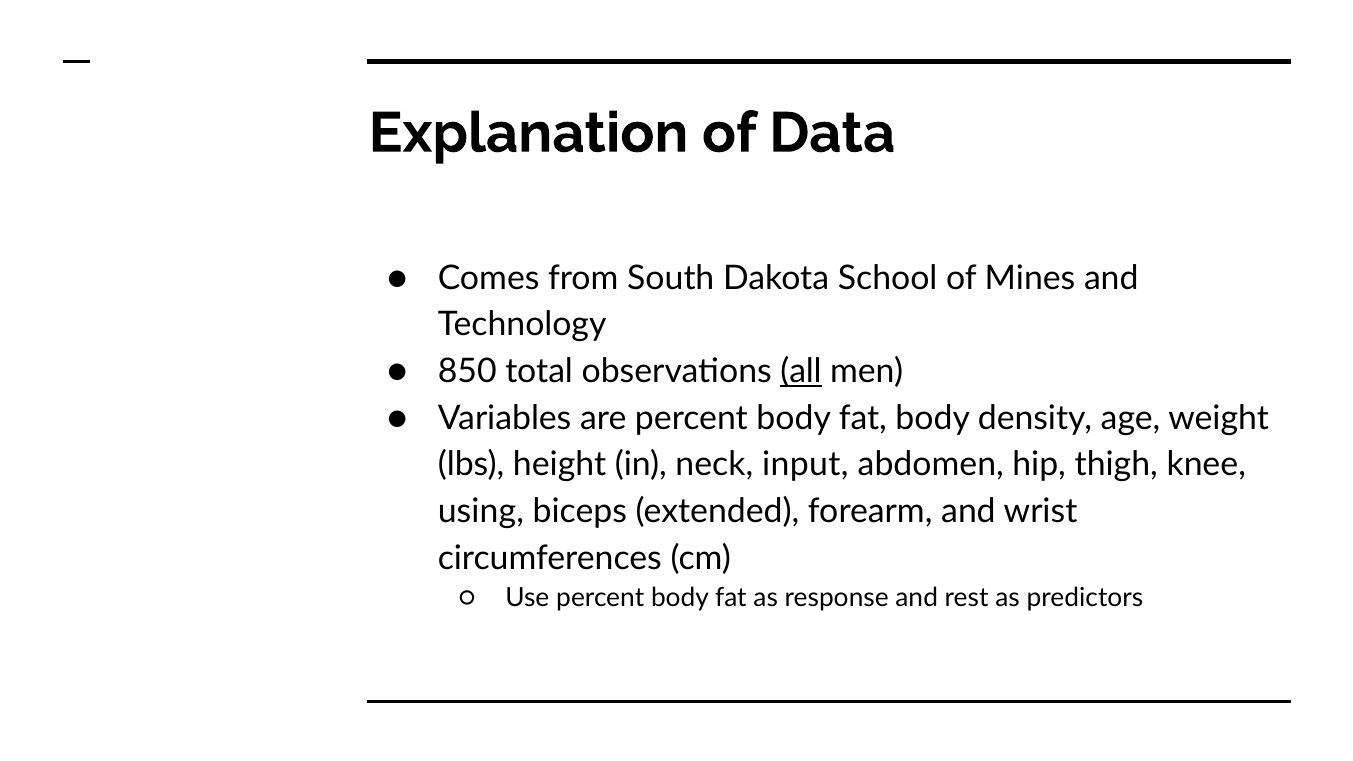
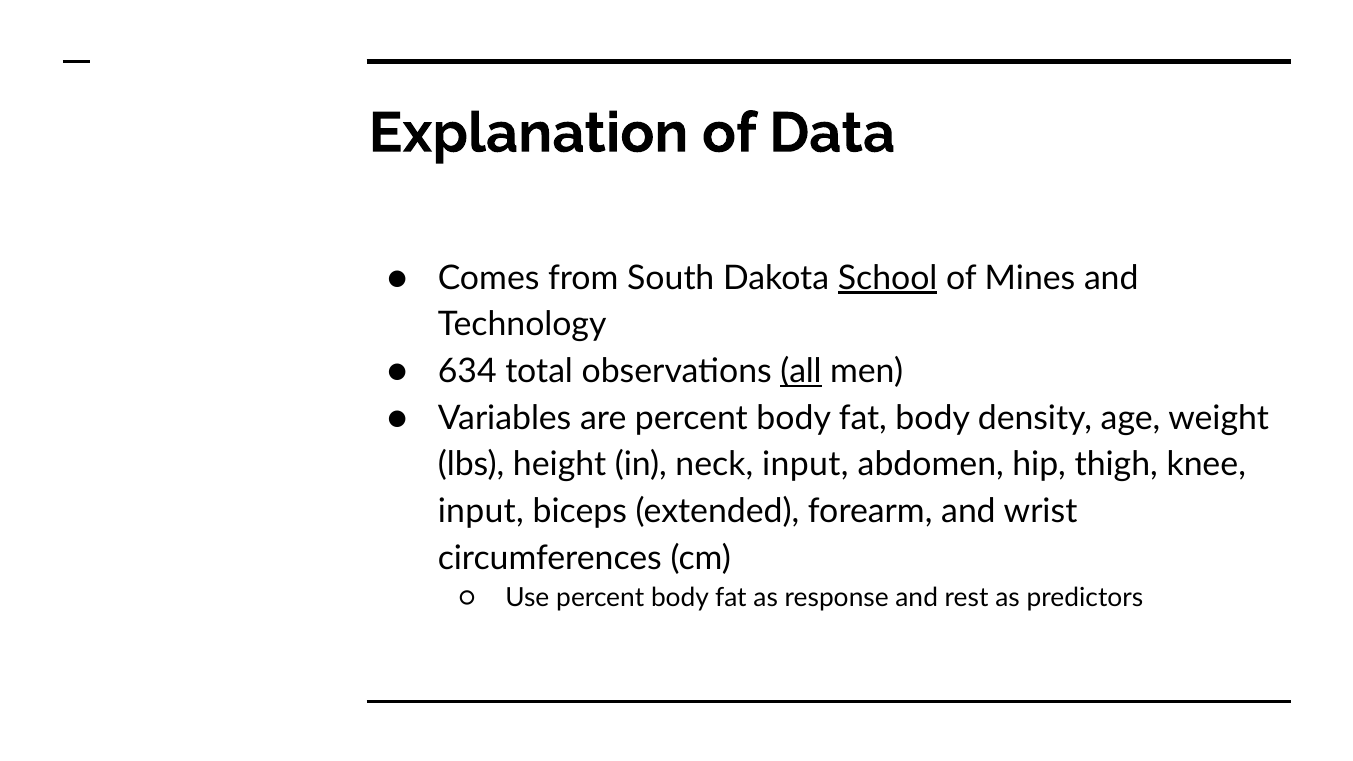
School underline: none -> present (888, 278)
850: 850 -> 634 (467, 371)
using: using -> input (481, 511)
